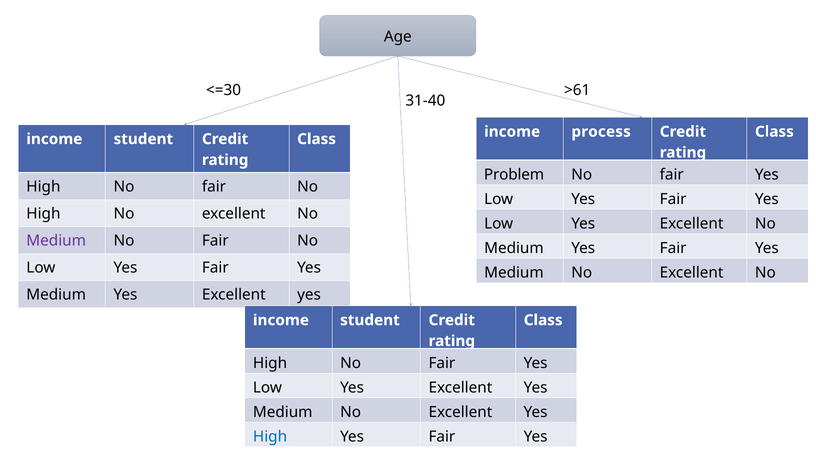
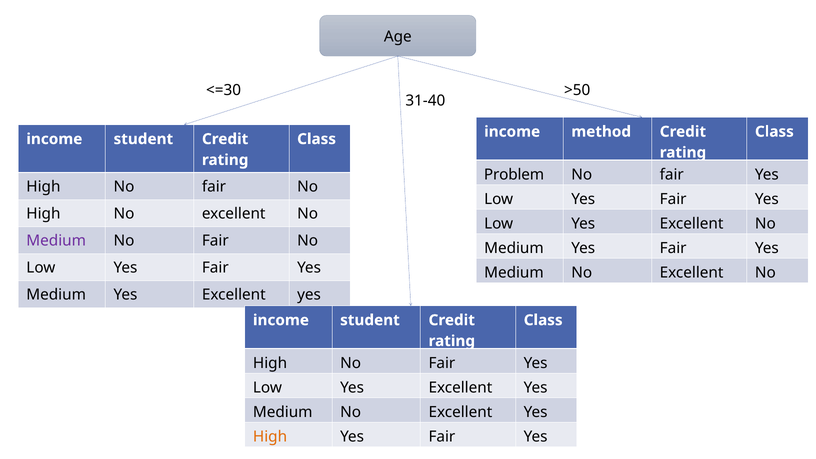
>61: >61 -> >50 (577, 90)
process: process -> method (601, 132)
High colour: blue -> orange (270, 437)
